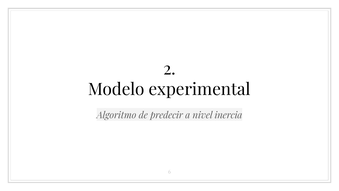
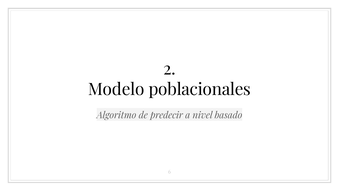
experimental: experimental -> poblacionales (200, 89)
inercia: inercia -> basado (228, 115)
